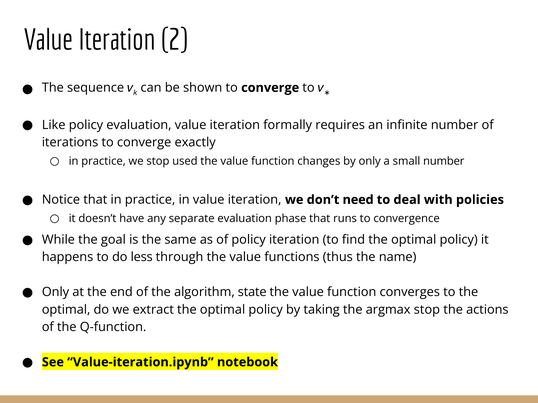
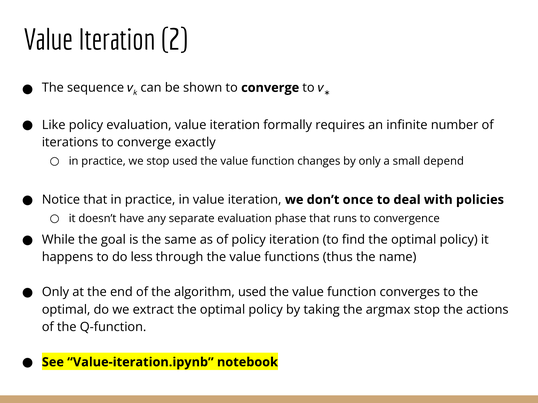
small number: number -> depend (444, 161)
need: need -> once (358, 200)
algorithm state: state -> used (252, 292)
